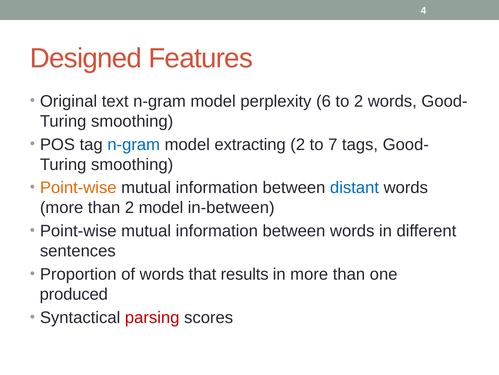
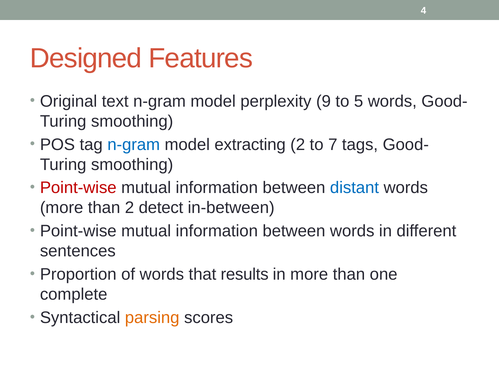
6: 6 -> 9 (324, 101)
to 2: 2 -> 5 (359, 101)
Point-wise colour: orange -> red (78, 187)
2 model: model -> detect (161, 207)
produced: produced -> complete (74, 294)
parsing colour: red -> orange (152, 317)
